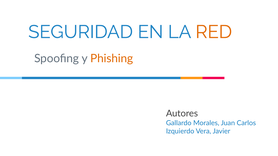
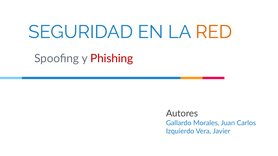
Phishing colour: orange -> red (112, 59)
